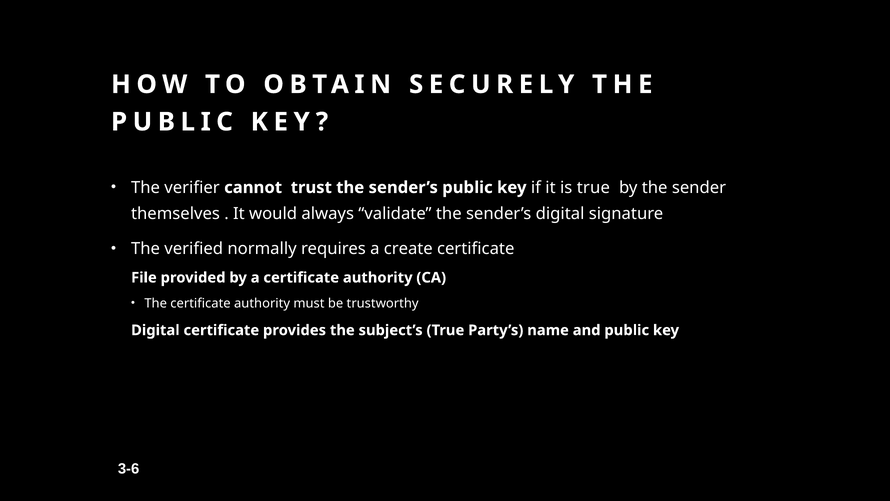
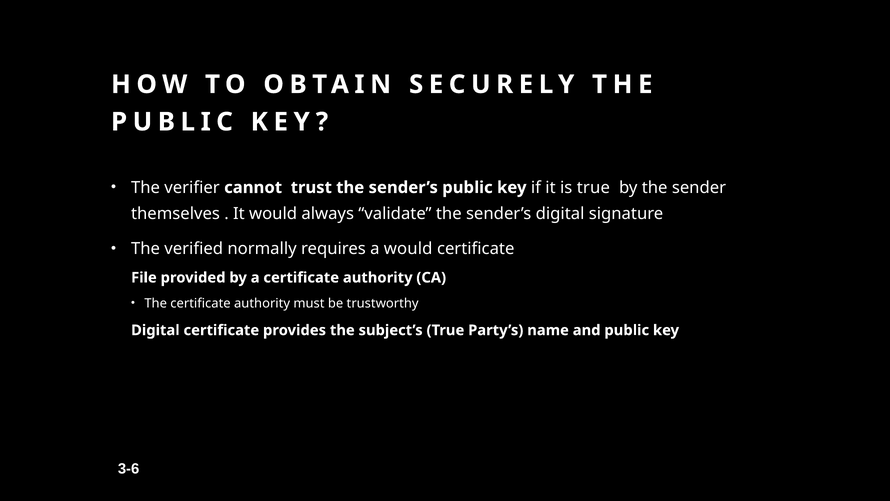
a create: create -> would (408, 249)
